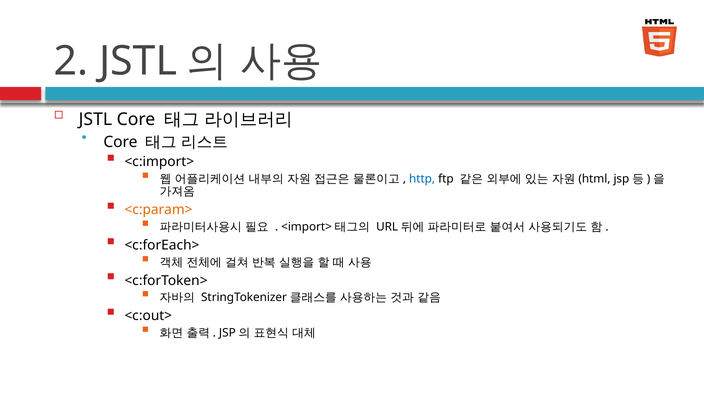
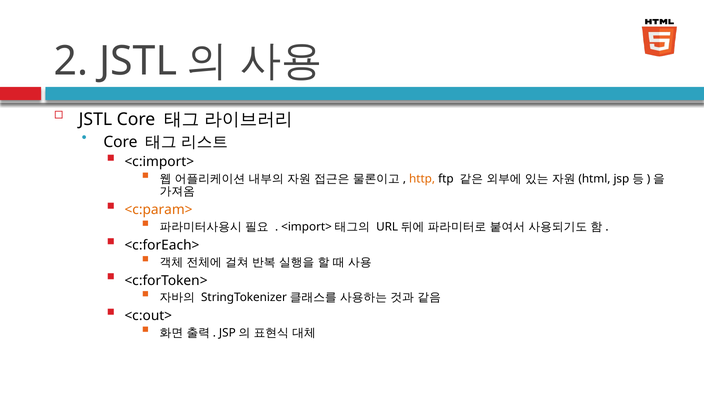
http colour: blue -> orange (422, 179)
